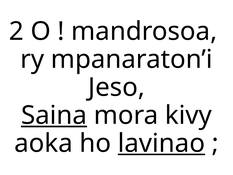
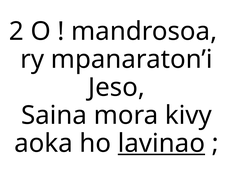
Saina underline: present -> none (54, 115)
